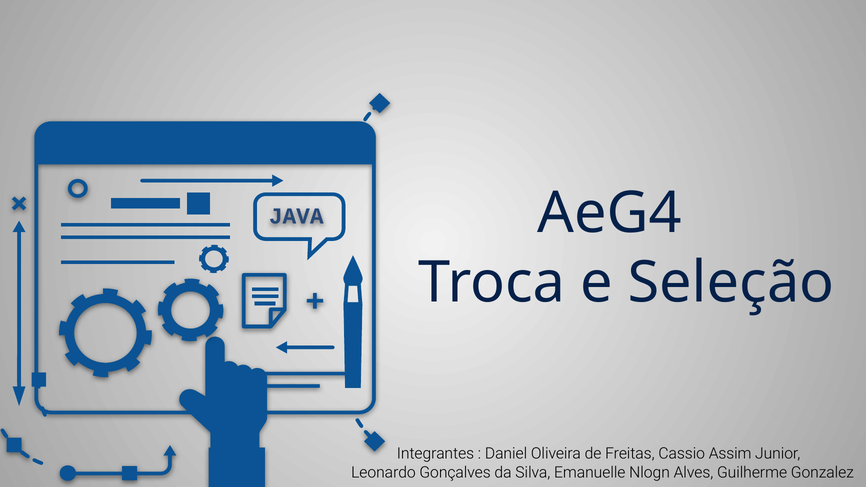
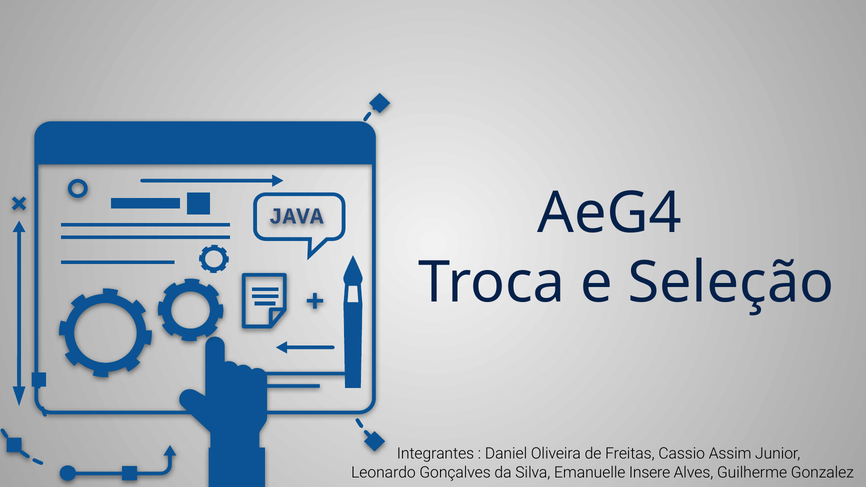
Nlogn: Nlogn -> Insere (650, 472)
